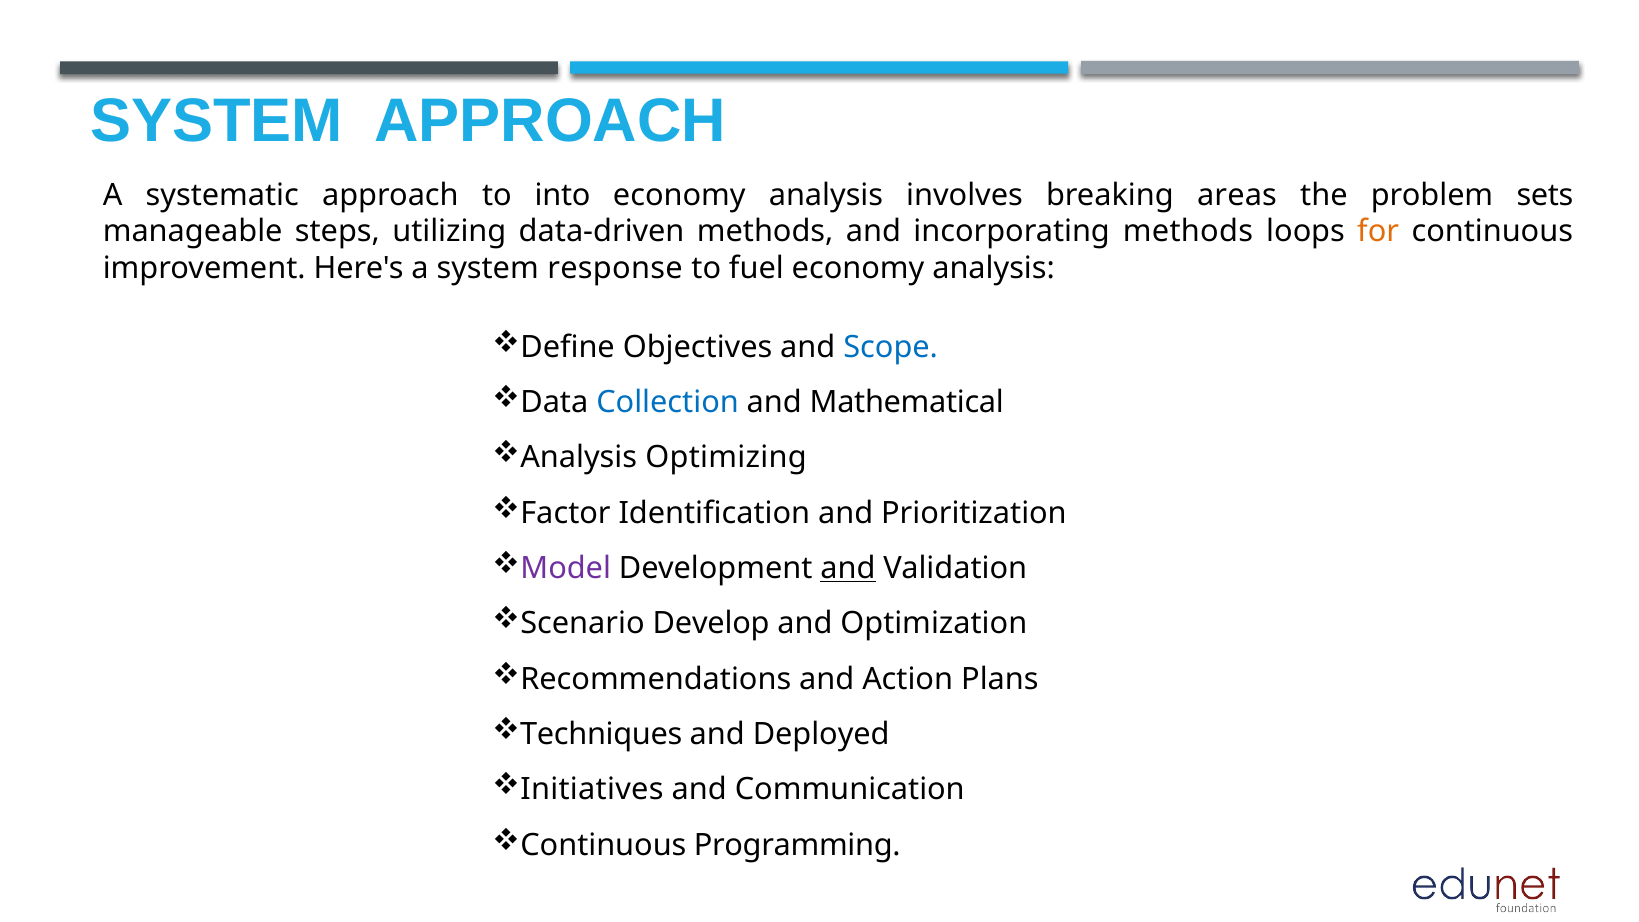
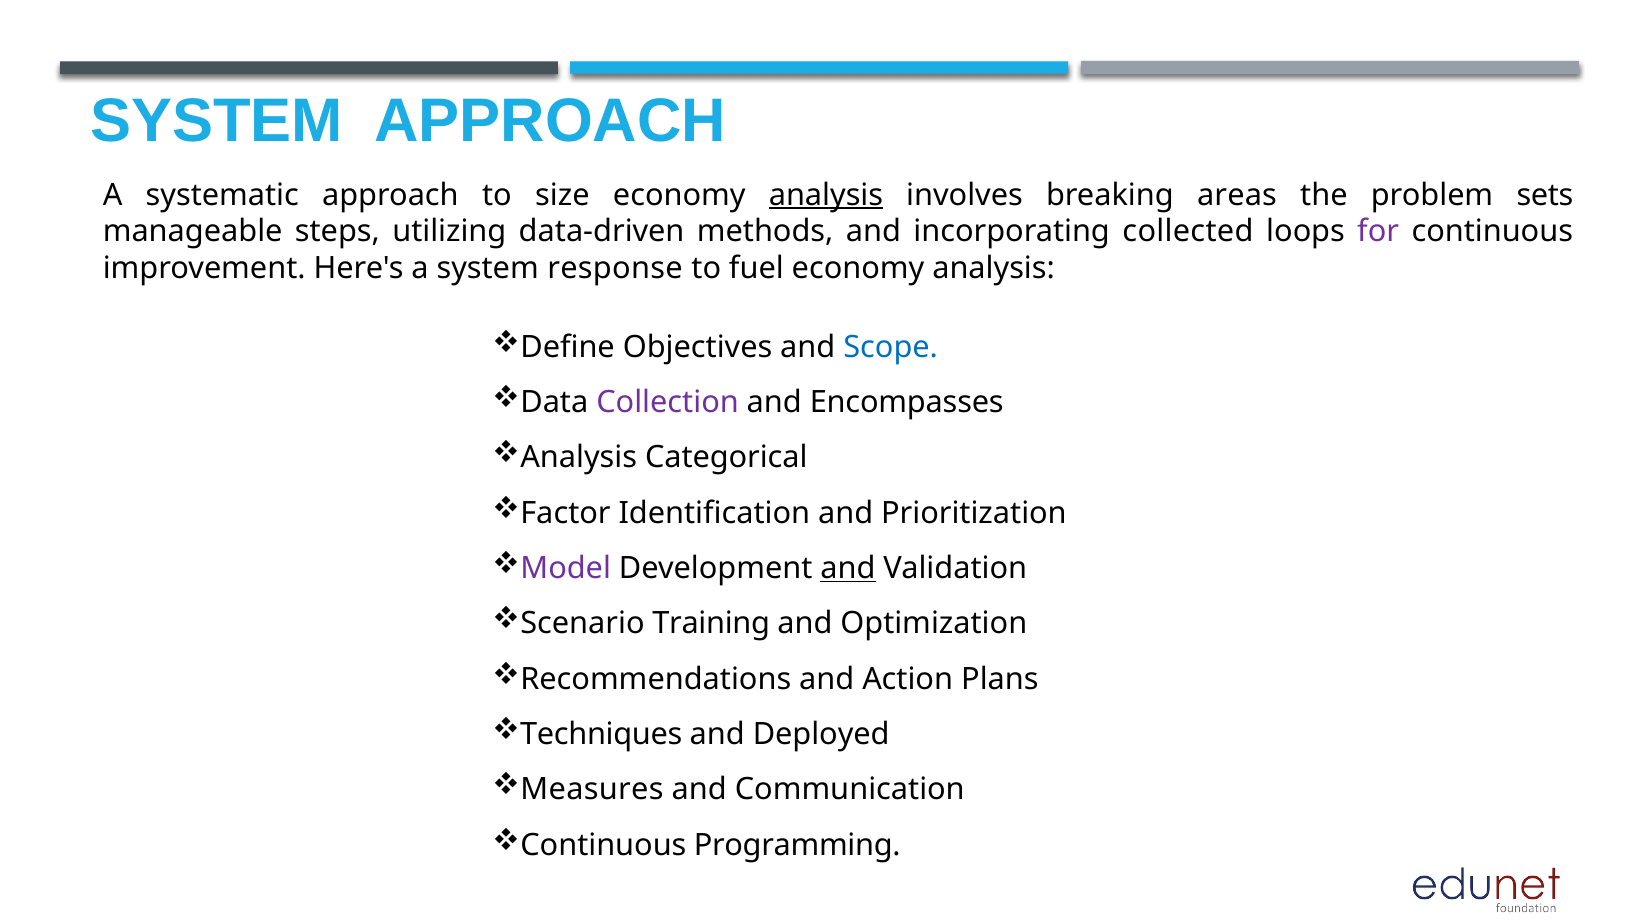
into: into -> size (562, 195)
analysis underline: none -> present (826, 195)
incorporating methods: methods -> collected (1188, 232)
for colour: orange -> purple (1378, 232)
Collection colour: blue -> purple (668, 402)
Mathematical: Mathematical -> Encompasses (907, 402)
Optimizing: Optimizing -> Categorical (726, 458)
Develop: Develop -> Training (711, 624)
Initiatives: Initiatives -> Measures (592, 790)
